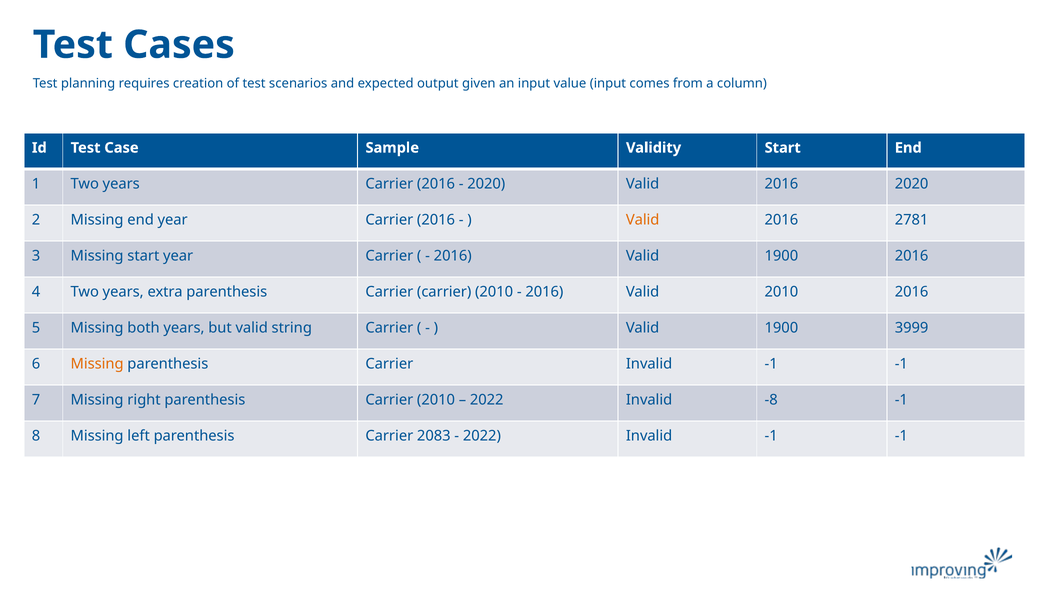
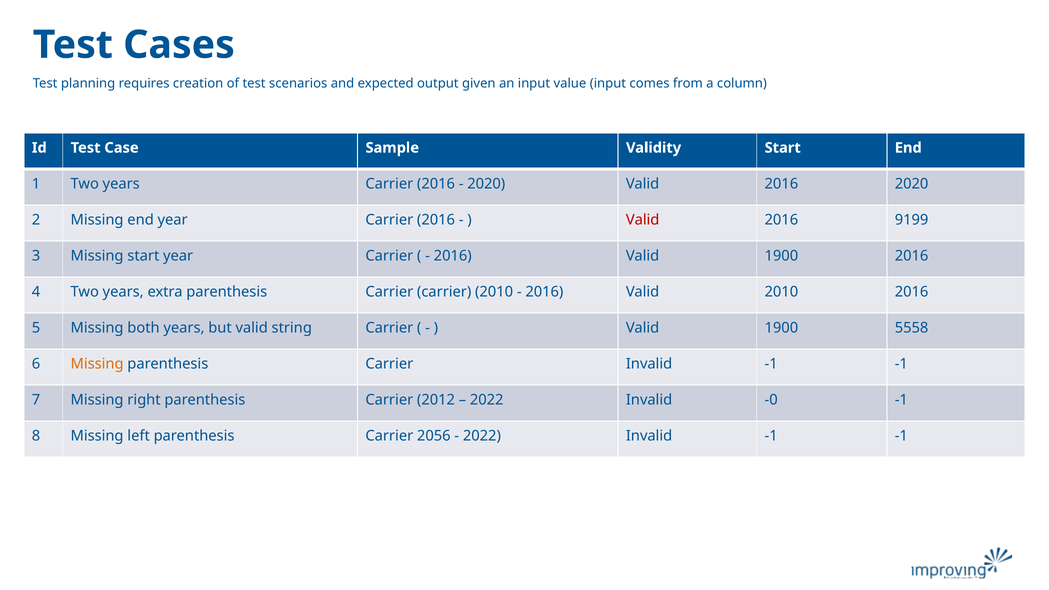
Valid colour: orange -> red (643, 220)
2781: 2781 -> 9199 (912, 220)
3999: 3999 -> 5558 (912, 328)
parenthesis Carrier 2010: 2010 -> 2012 (436, 400)
-8: -8 -> -0 (771, 400)
2083: 2083 -> 2056 (434, 436)
